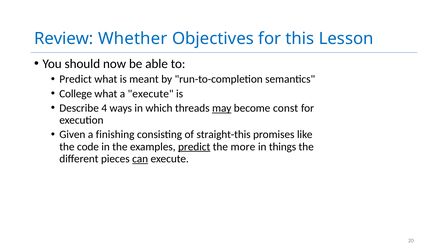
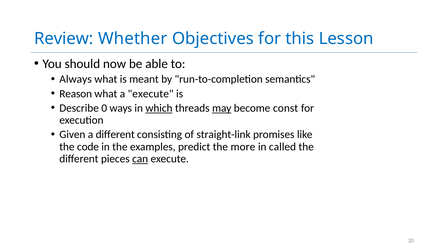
Predict: Predict -> Always (76, 79)
College: College -> Reason (76, 94)
4: 4 -> 0 (104, 108)
which underline: none -> present (159, 108)
a finishing: finishing -> different (115, 135)
straight-this: straight-this -> straight-link (224, 135)
predict underline: present -> none (194, 147)
things: things -> called (282, 147)
